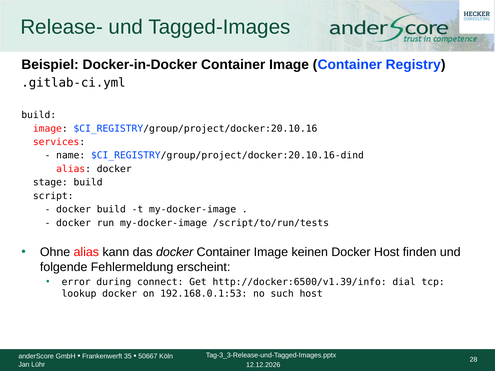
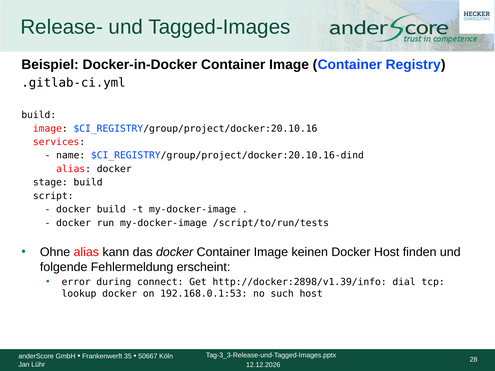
http://docker:6500/v1.39/info: http://docker:6500/v1.39/info -> http://docker:2898/v1.39/info (300, 282)
